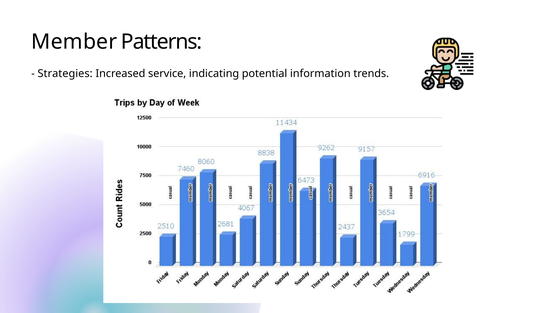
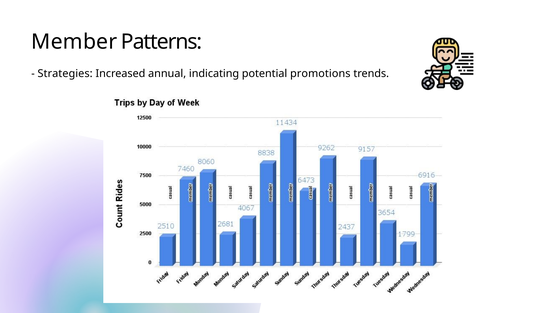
service: service -> annual (167, 74)
information: information -> promotions (320, 74)
